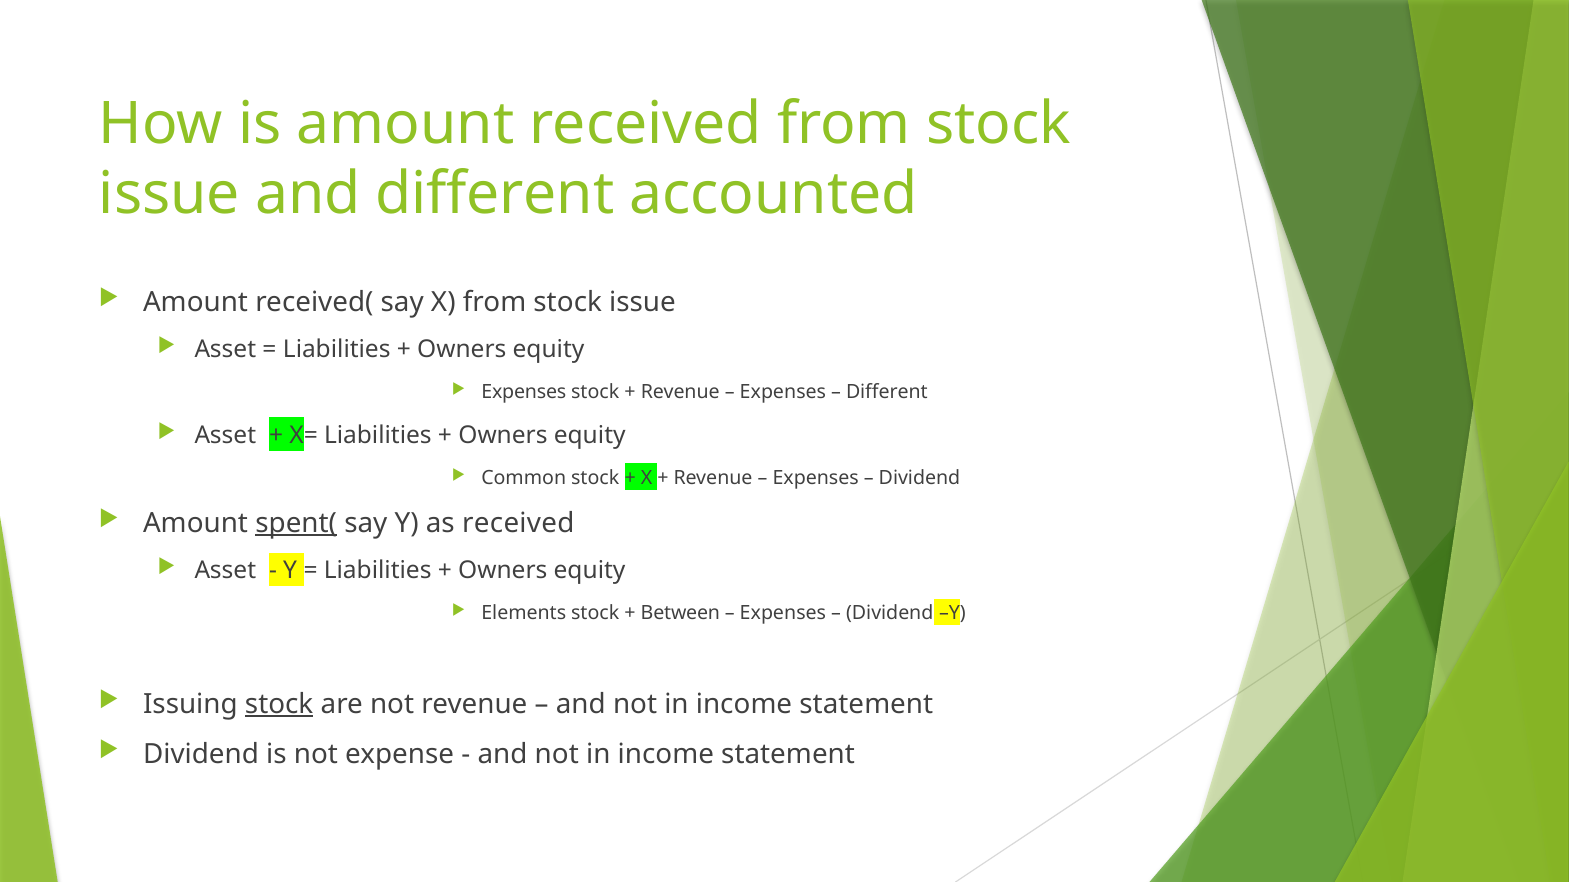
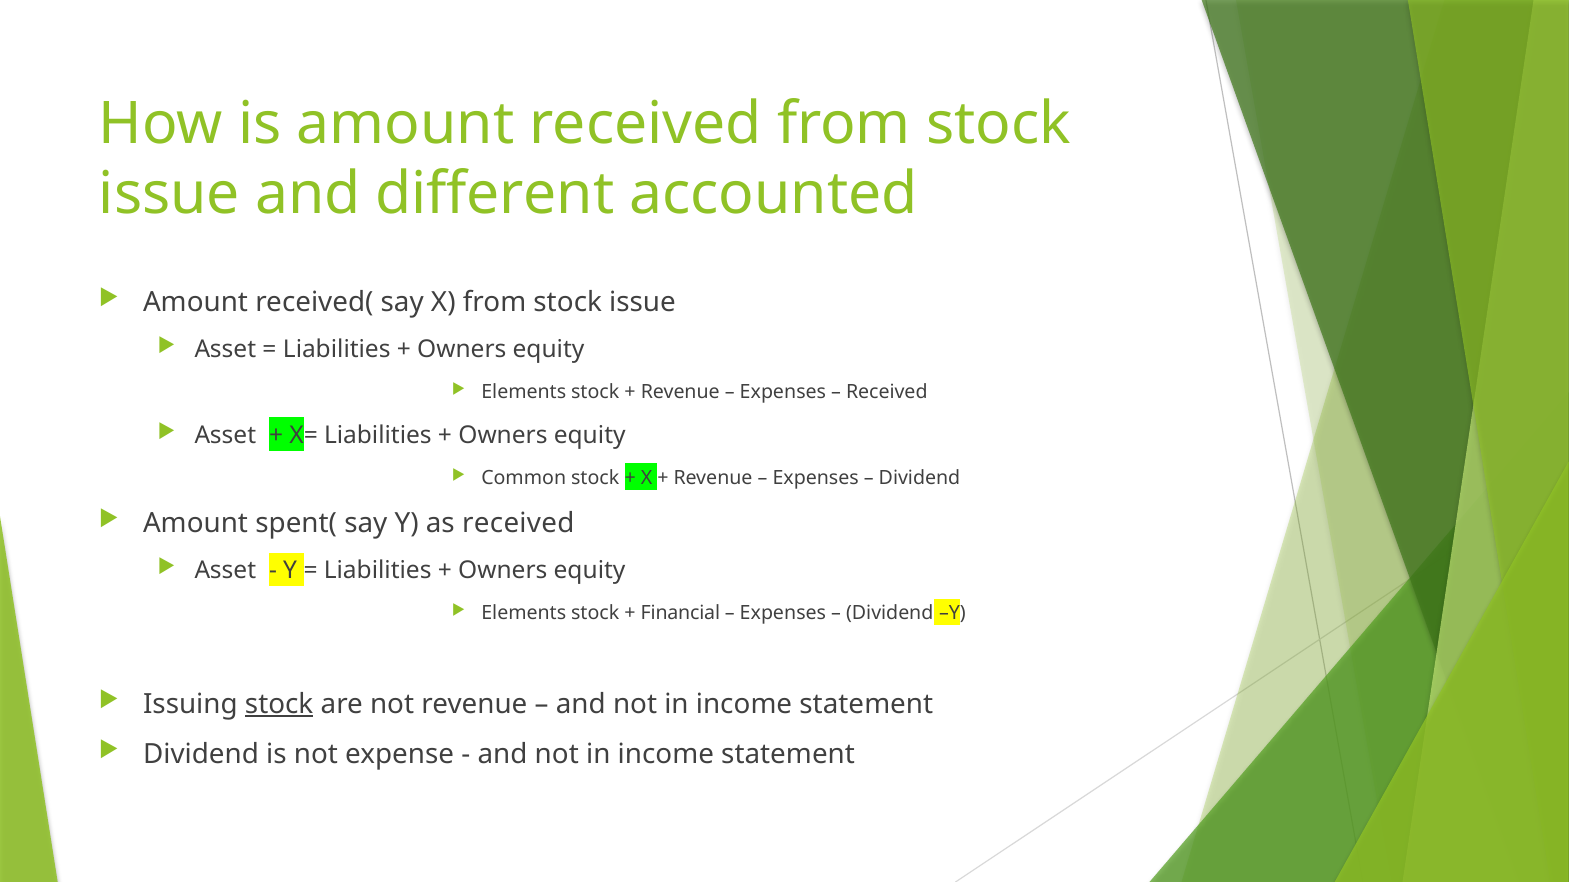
Expenses: Expenses -> Elements (524, 393)
Different: Different -> Received (887, 393)
spent( underline: present -> none (296, 524)
Between: Between -> Financial (680, 614)
